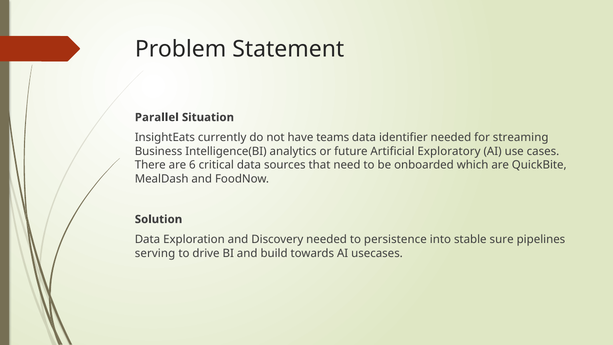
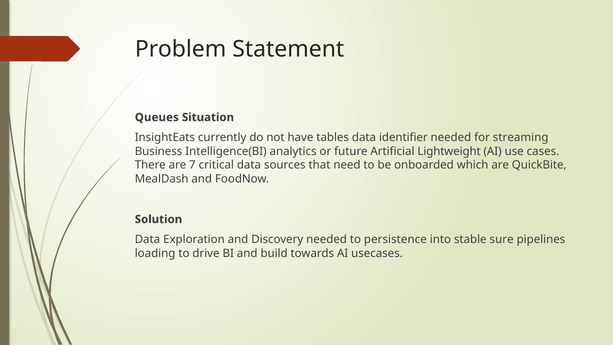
Parallel: Parallel -> Queues (157, 117)
teams: teams -> tables (333, 137)
Exploratory: Exploratory -> Lightweight (449, 151)
6: 6 -> 7 (192, 165)
serving: serving -> loading (155, 253)
